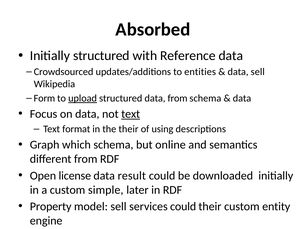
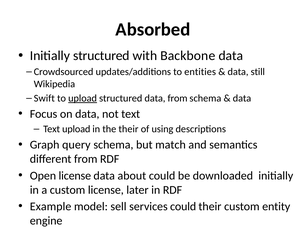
Reference: Reference -> Backbone (188, 56)
data sell: sell -> still (258, 72)
Form: Form -> Swift (44, 98)
text underline: present -> none (131, 114)
Text format: format -> upload (76, 129)
which: which -> query (76, 145)
online: online -> match (170, 145)
result: result -> about (132, 176)
custom simple: simple -> license (106, 190)
Property: Property -> Example (51, 207)
